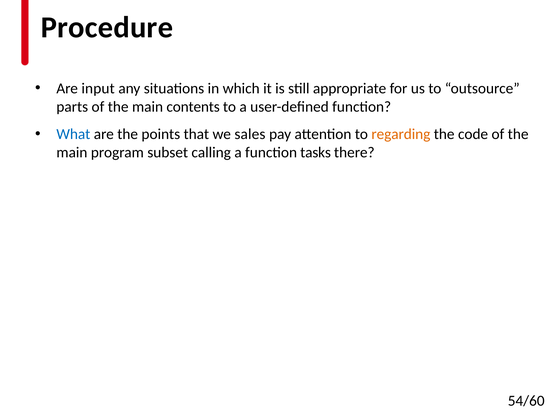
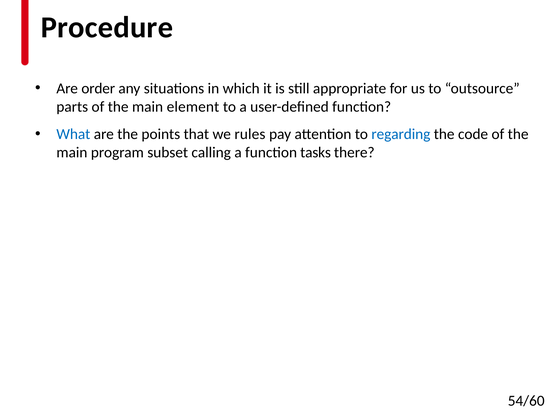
input: input -> order (98, 89)
contents: contents -> element (193, 107)
sales: sales -> rules (250, 134)
regarding colour: orange -> blue (401, 134)
